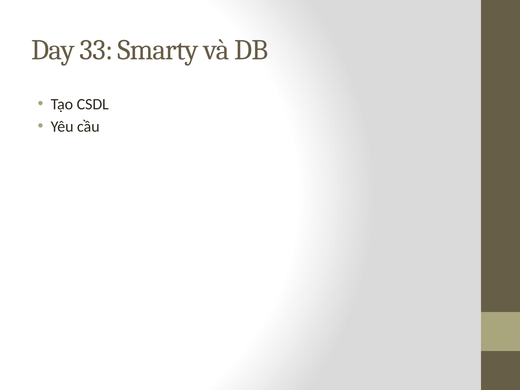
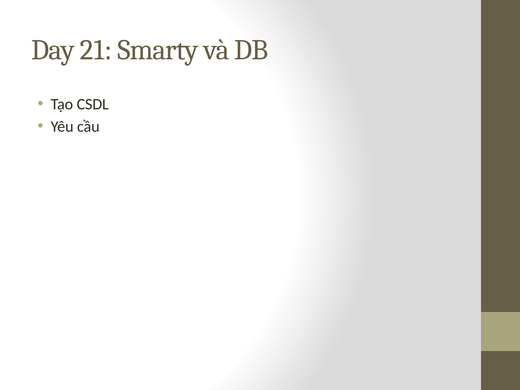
33: 33 -> 21 (96, 50)
